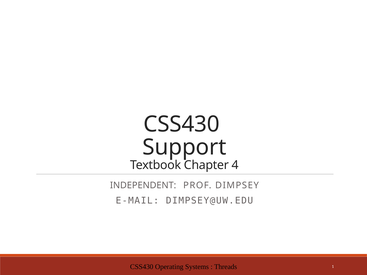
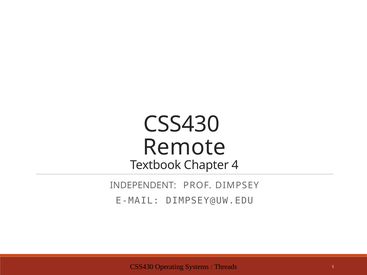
Support: Support -> Remote (184, 147)
